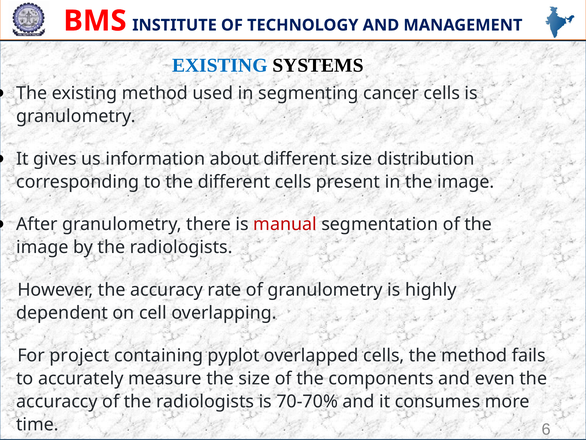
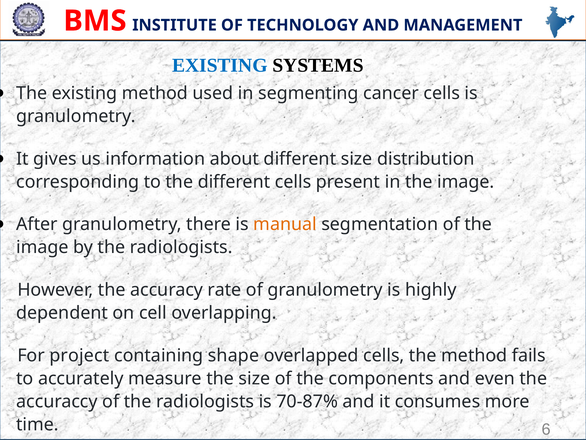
manual colour: red -> orange (285, 224)
pyplot: pyplot -> shape (234, 355)
70-70%: 70-70% -> 70-87% (307, 401)
